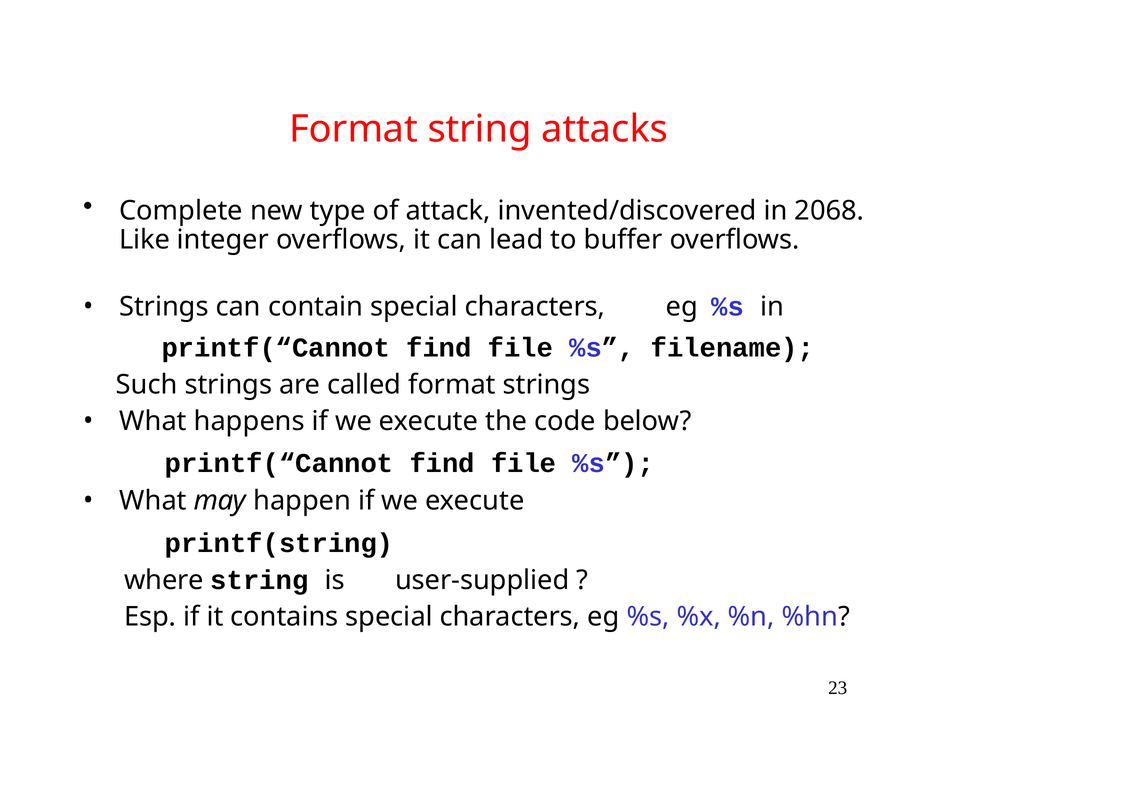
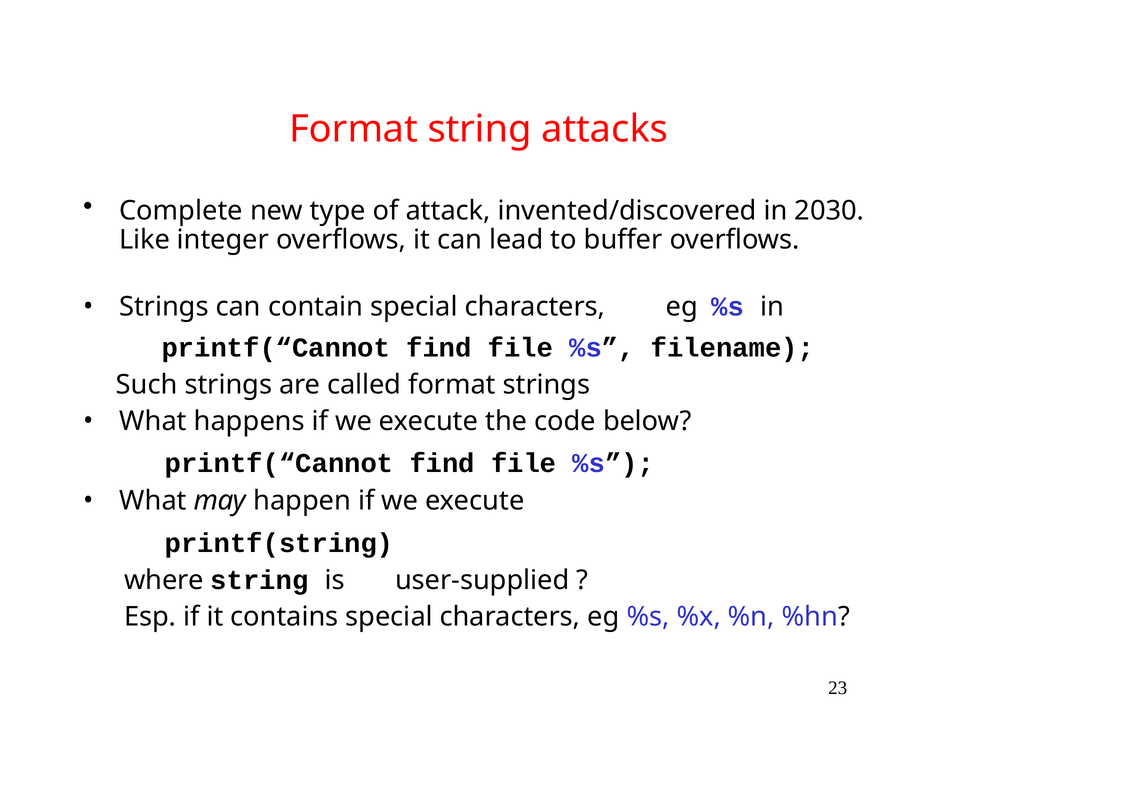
2068: 2068 -> 2030 (829, 211)
